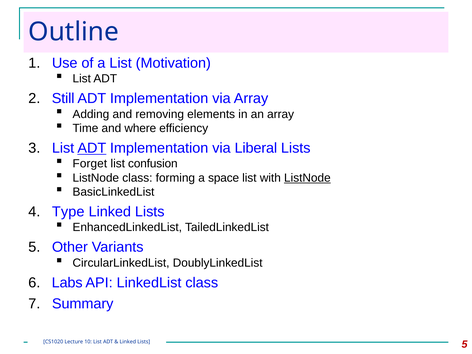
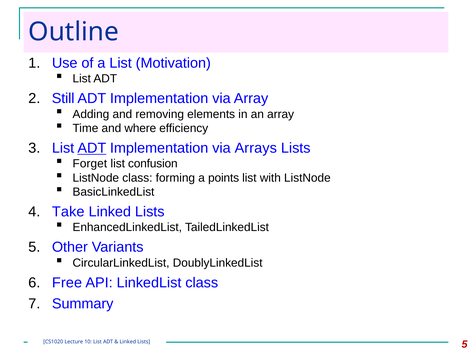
Liberal: Liberal -> Arrays (256, 148)
space: space -> points (224, 178)
ListNode underline: present -> none (307, 178)
Type: Type -> Take (68, 212)
Labs: Labs -> Free (67, 283)
